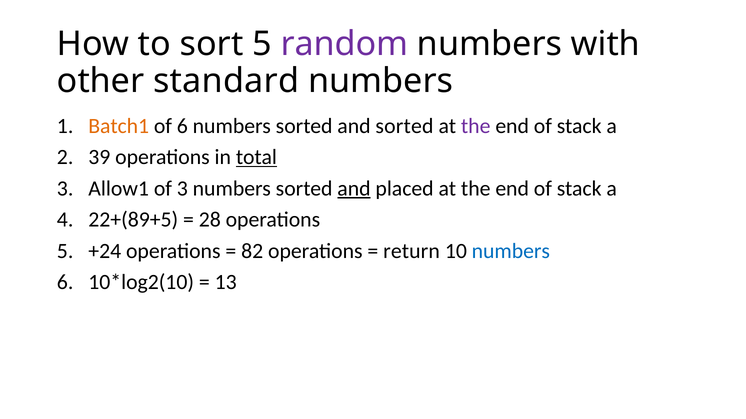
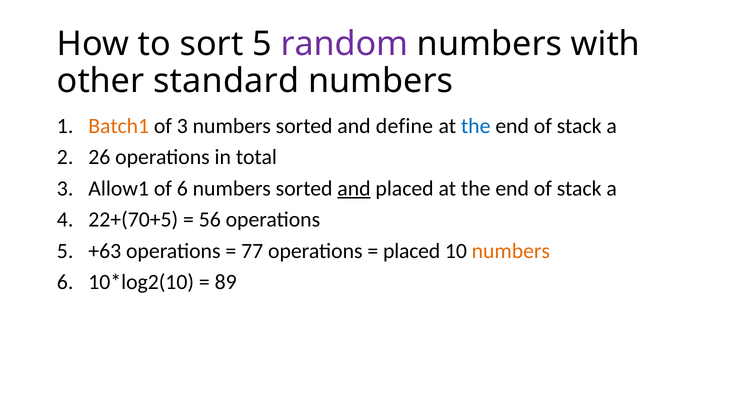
of 6: 6 -> 3 (182, 126)
and sorted: sorted -> define (404, 126)
the colour: purple -> blue (476, 126)
39: 39 -> 26 (99, 157)
total underline: present -> none (256, 157)
of 3: 3 -> 6 (182, 189)
22+(89+5: 22+(89+5 -> 22+(70+5 (133, 220)
28: 28 -> 56 (210, 220)
+24: +24 -> +63 (105, 251)
82: 82 -> 77 (252, 251)
return: return -> placed (412, 251)
numbers colour: blue -> orange (511, 251)
13: 13 -> 89 (226, 283)
